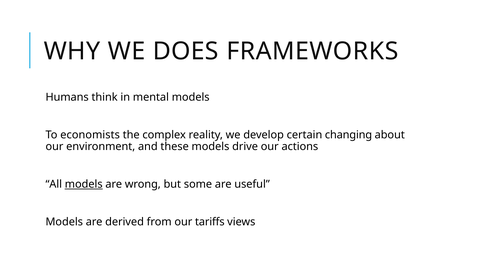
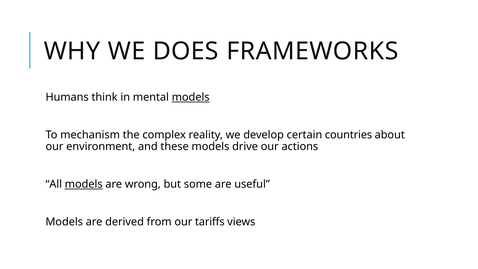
models underline: none -> present (191, 97)
economists: economists -> mechanism (90, 135)
changing: changing -> countries (349, 135)
